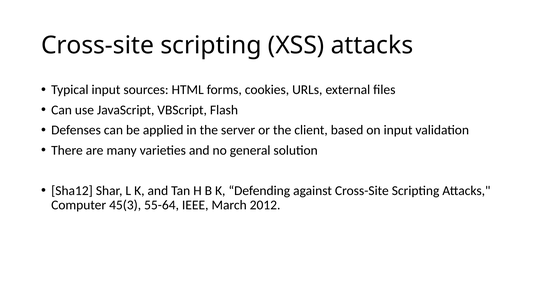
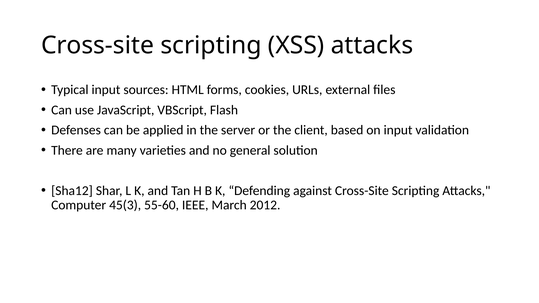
55-64: 55-64 -> 55-60 (162, 205)
